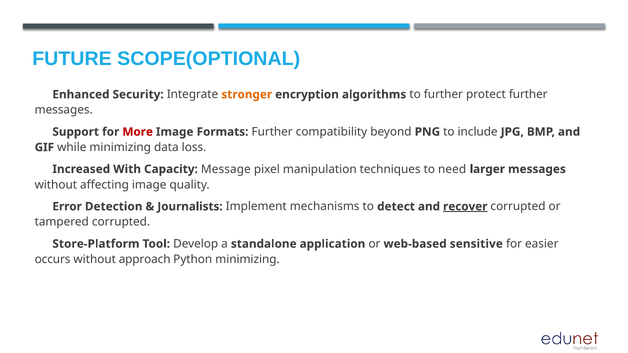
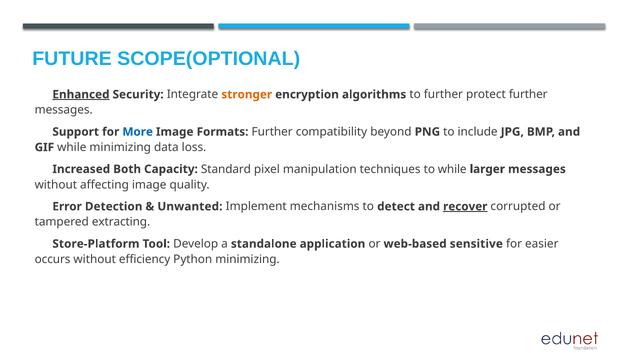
Enhanced underline: none -> present (81, 95)
More colour: red -> blue (138, 132)
With: With -> Both (127, 169)
Message: Message -> Standard (226, 169)
to need: need -> while (452, 169)
Journalists: Journalists -> Unwanted (190, 207)
tampered corrupted: corrupted -> extracting (121, 222)
approach: approach -> efficiency (145, 260)
